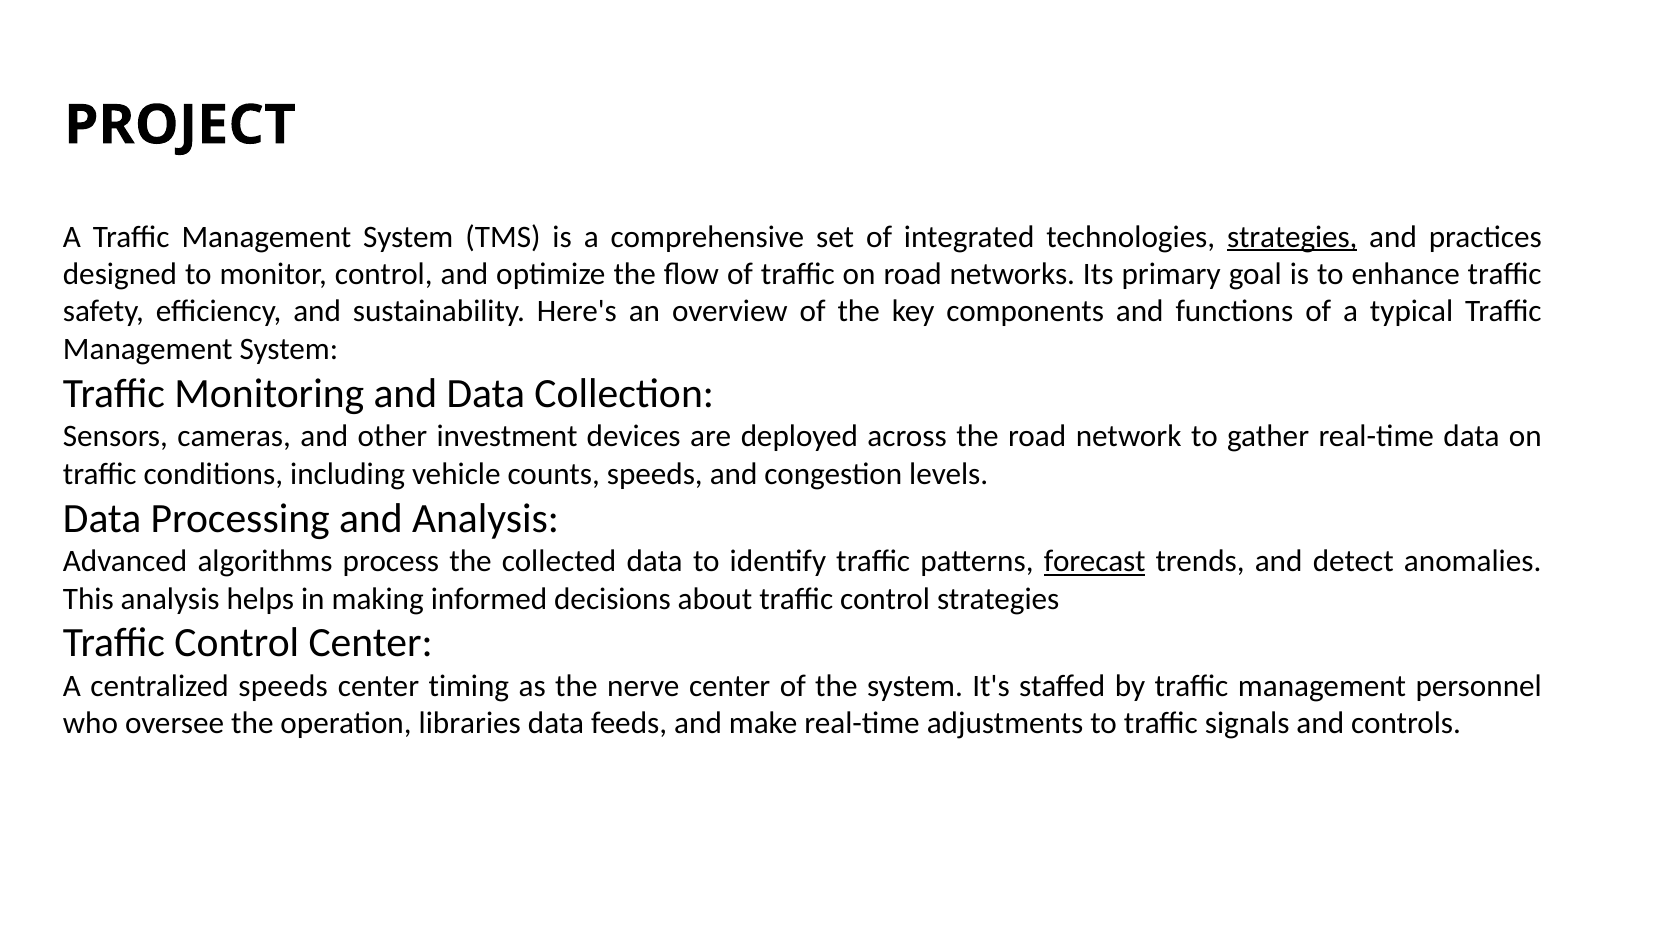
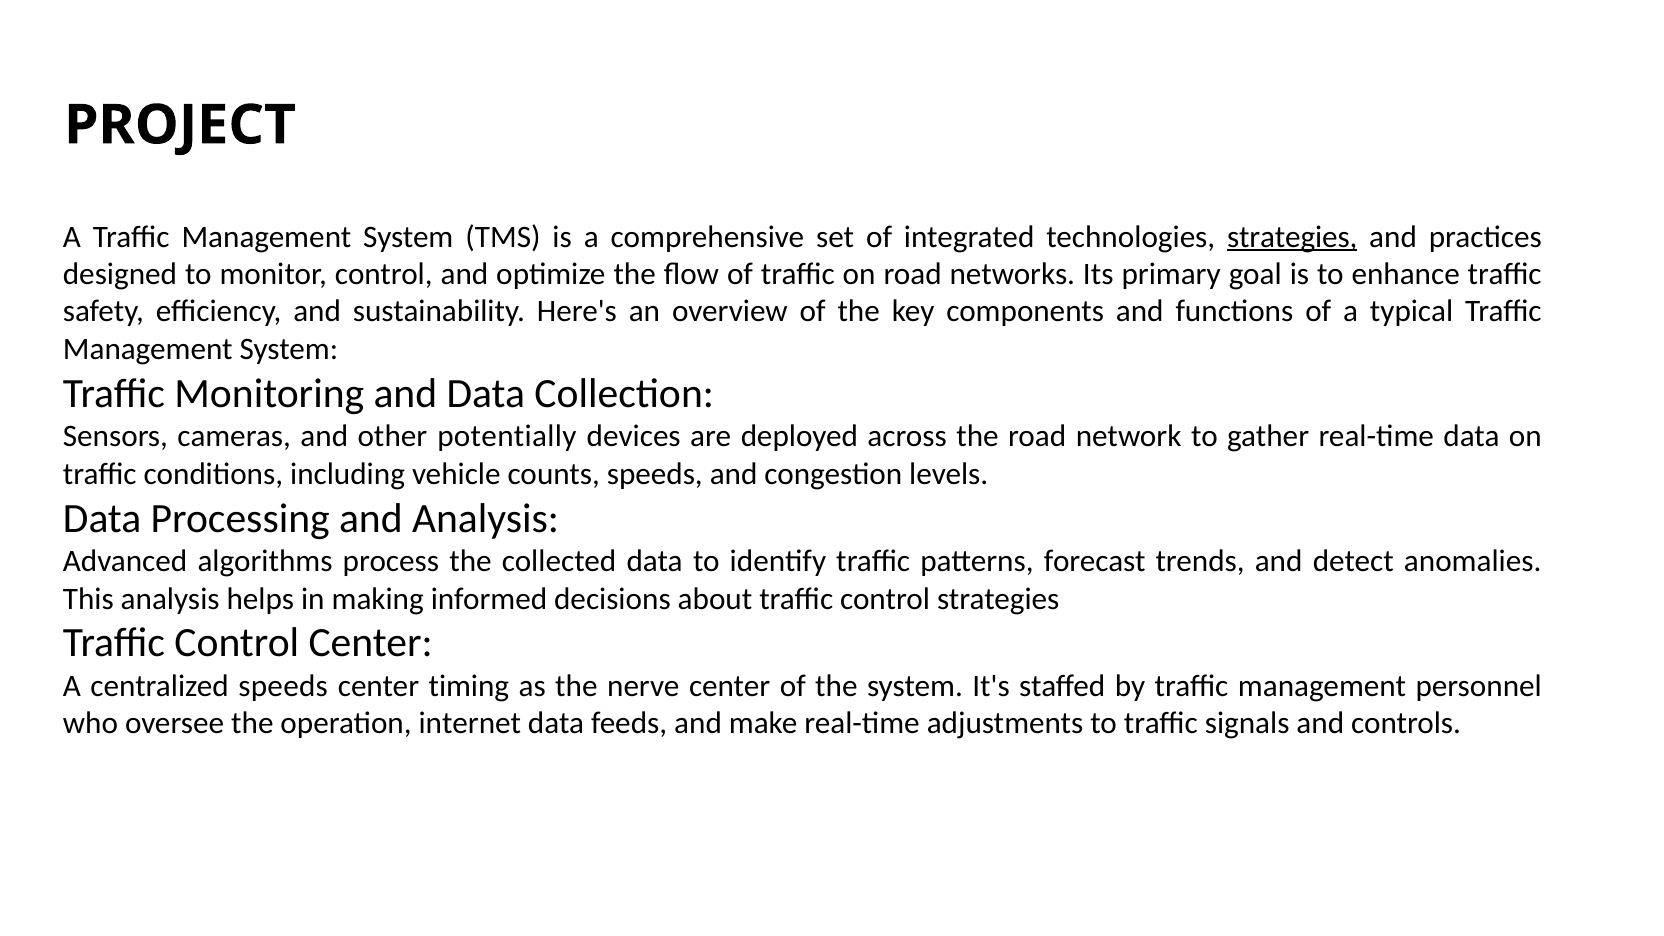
investment: investment -> potentially (507, 436)
forecast underline: present -> none (1095, 561)
libraries: libraries -> internet (470, 724)
